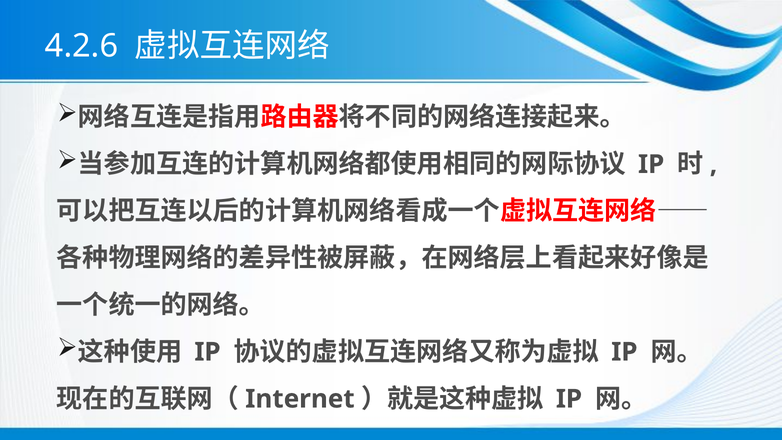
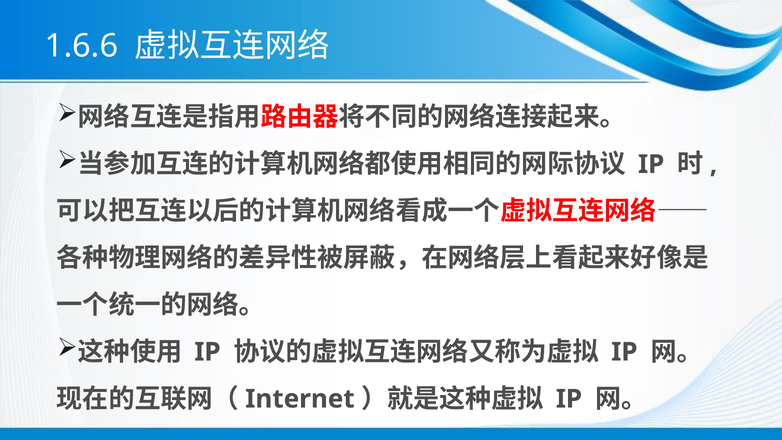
4.2.6: 4.2.6 -> 1.6.6 (82, 46)
